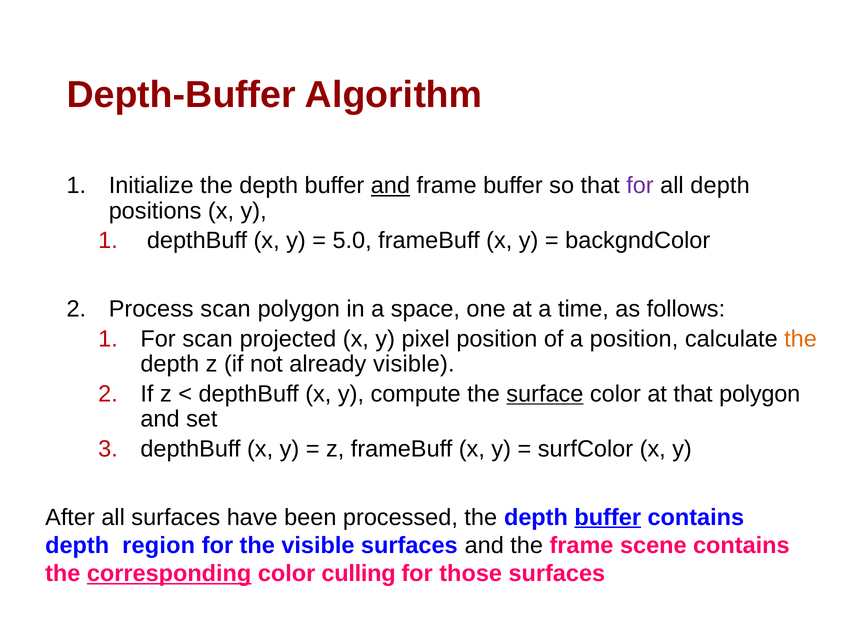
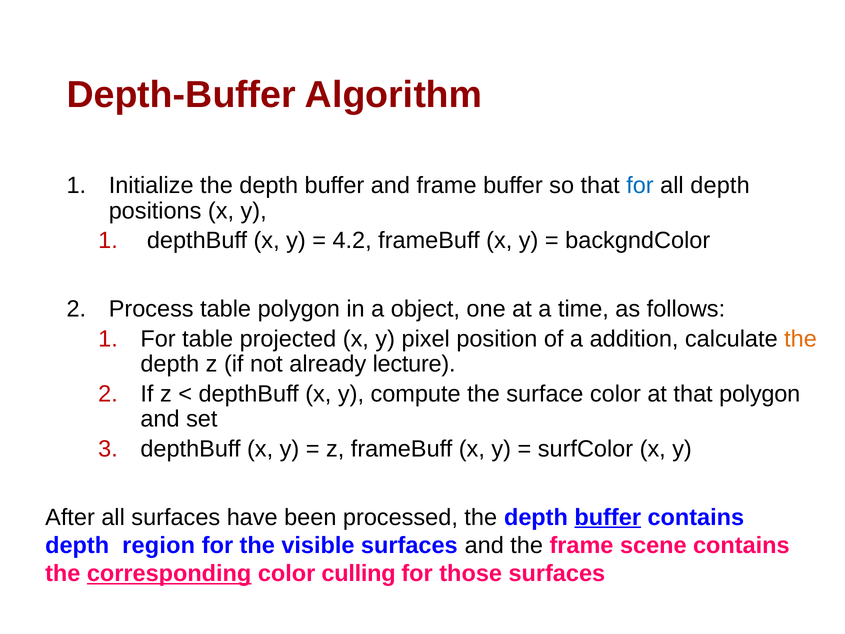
and underline: present -> none (390, 185)
for colour: purple -> blue (640, 185)
5.0: 5.0 -> 4.2 (352, 241)
Process scan: scan -> table (226, 309)
space: space -> object (425, 309)
For scan: scan -> table (208, 339)
a position: position -> addition (634, 339)
already visible: visible -> lecture (414, 364)
surface underline: present -> none (545, 394)
